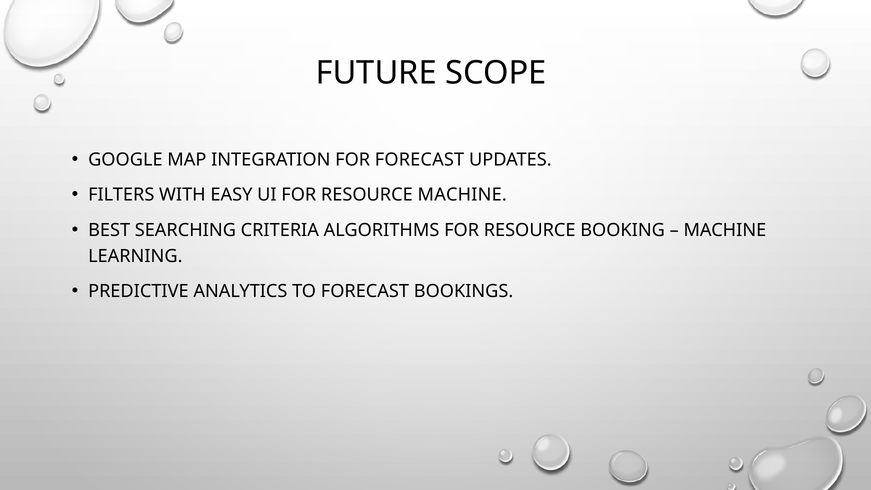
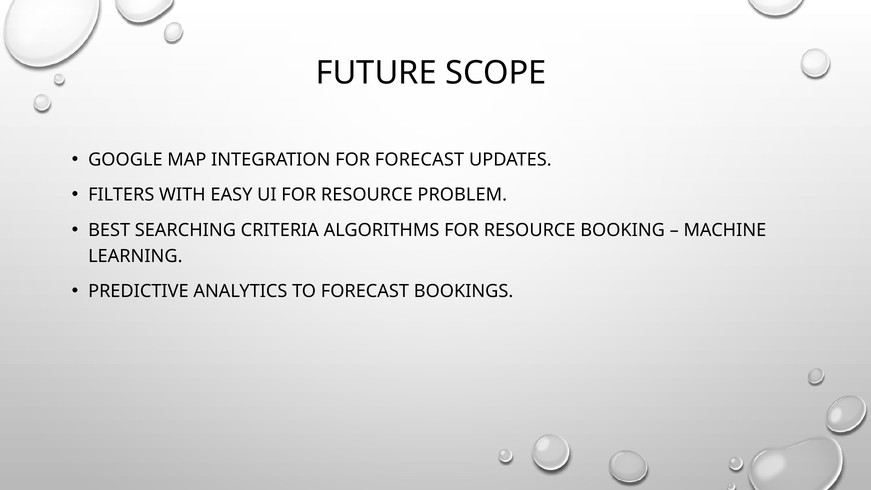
RESOURCE MACHINE: MACHINE -> PROBLEM (462, 195)
